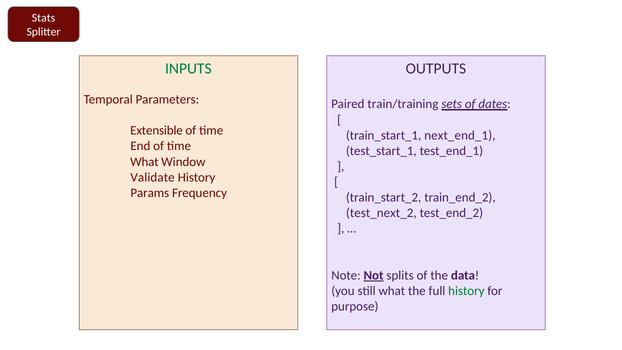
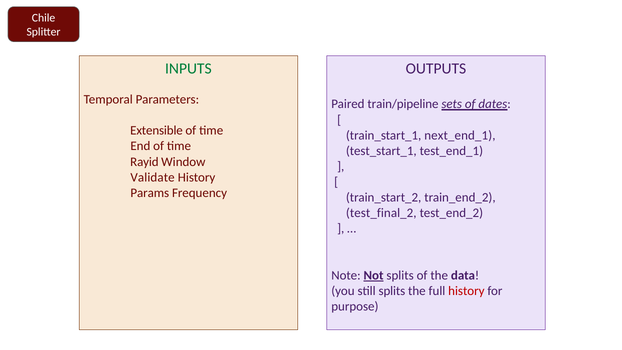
Stats: Stats -> Chile (44, 18)
train/training: train/training -> train/pipeline (403, 104)
What: What -> Rayid (144, 162)
test_next_2: test_next_2 -> test_final_2 (381, 213)
still what: what -> splits (392, 291)
history colour: green -> red (466, 291)
